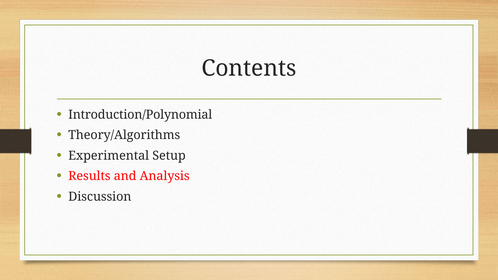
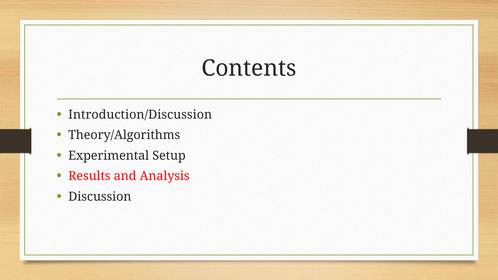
Introduction/Polynomial: Introduction/Polynomial -> Introduction/Discussion (140, 115)
